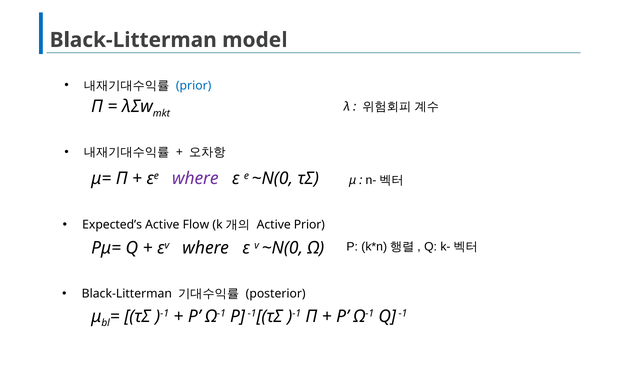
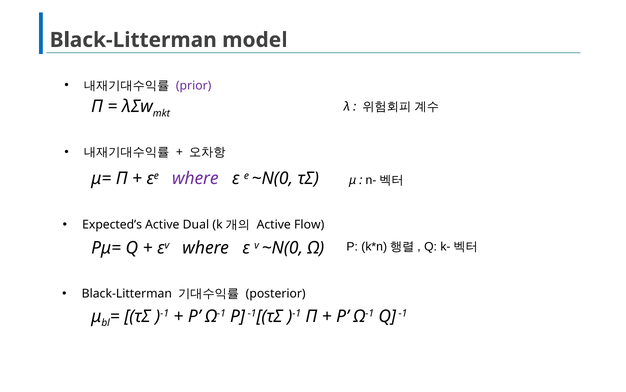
prior colour: blue -> purple (194, 85)
Flow: Flow -> Dual (196, 224)
Active Prior: Prior -> Flow (309, 224)
